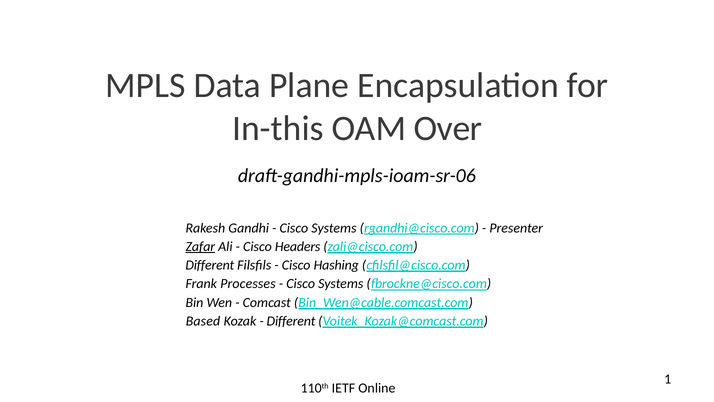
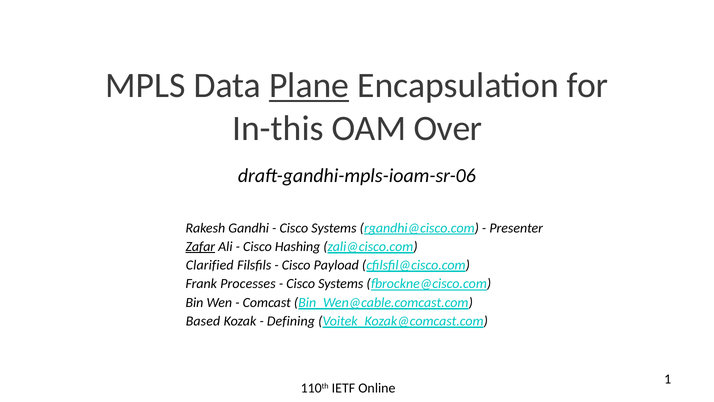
Plane underline: none -> present (309, 85)
Headers: Headers -> Hashing (298, 246)
Different: Different -> Clarified (210, 265)
Hashing: Hashing -> Payload (336, 265)
Different: Different -> Defining (291, 321)
